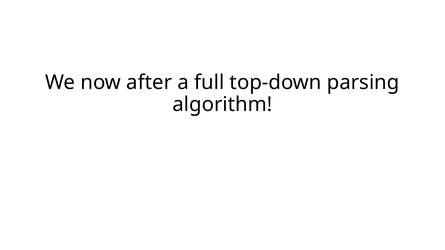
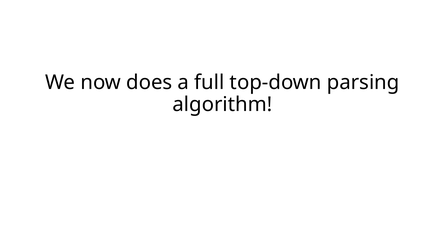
after: after -> does (149, 82)
